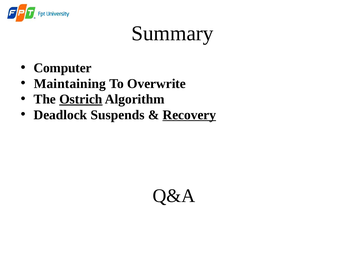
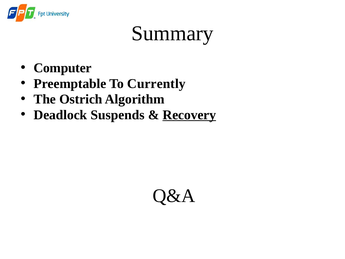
Maintaining: Maintaining -> Preemptable (70, 84)
Overwrite: Overwrite -> Currently (156, 84)
Ostrich underline: present -> none (81, 99)
